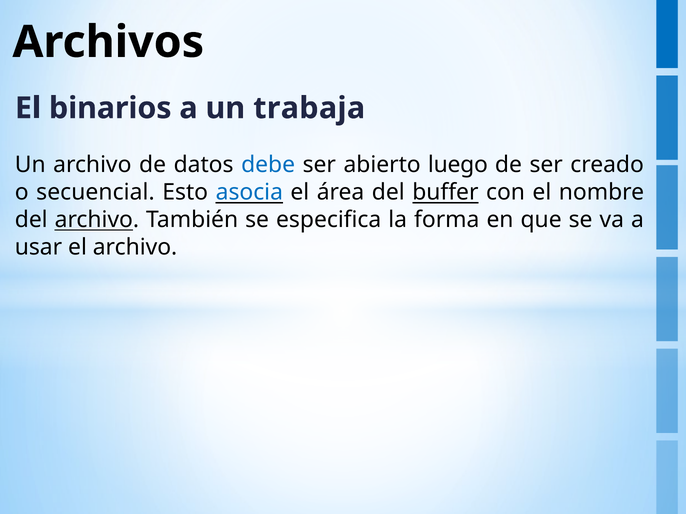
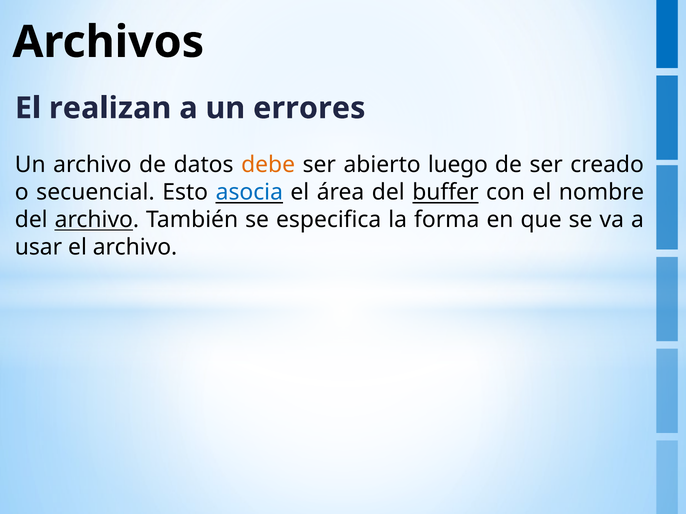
binarios: binarios -> realizan (110, 108)
trabaja: trabaja -> errores (309, 108)
debe colour: blue -> orange (268, 165)
